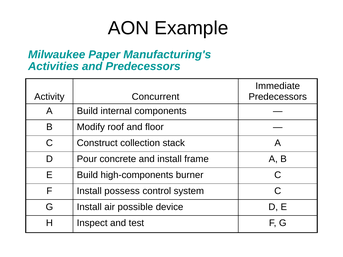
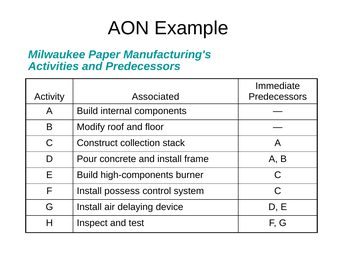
Concurrent: Concurrent -> Associated (156, 97)
possible: possible -> delaying (135, 207)
